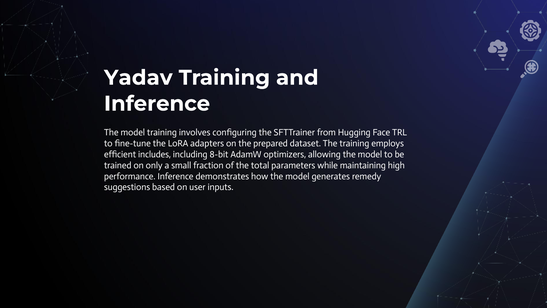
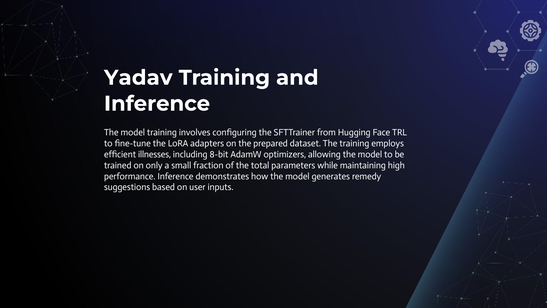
includes: includes -> illnesses (155, 154)
